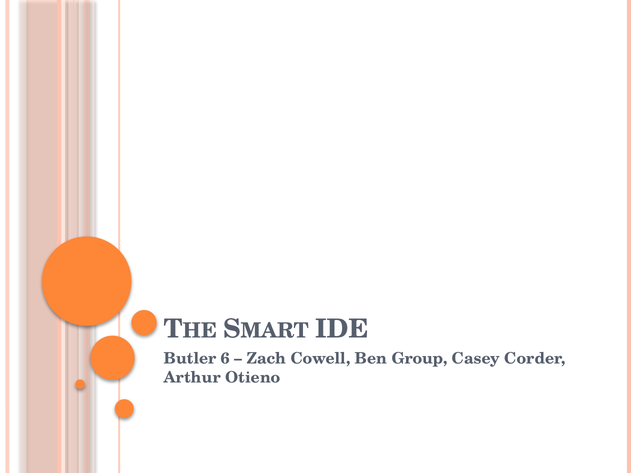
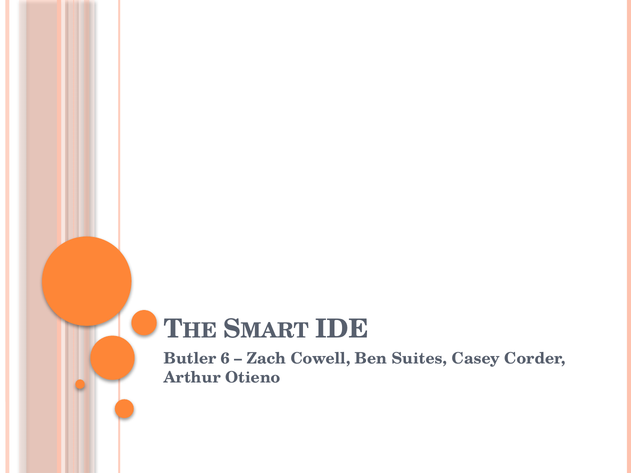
Group: Group -> Suites (419, 359)
